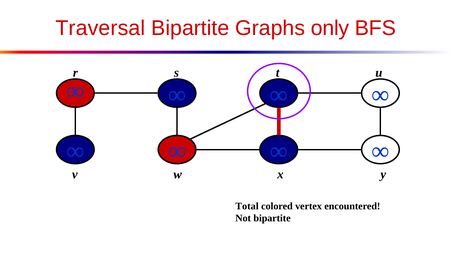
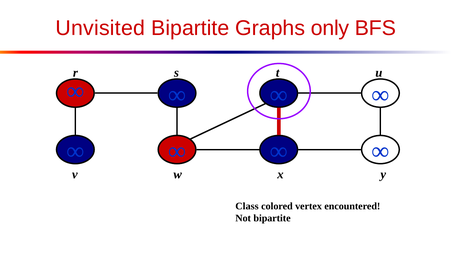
Traversal: Traversal -> Unvisited (100, 28)
Total: Total -> Class (247, 206)
